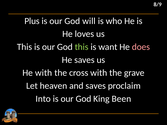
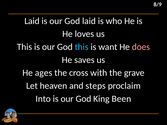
Plus: Plus -> Laid (32, 21)
God will: will -> laid (89, 21)
this colour: light green -> light blue (82, 47)
He with: with -> ages (44, 73)
and saves: saves -> steps (96, 86)
